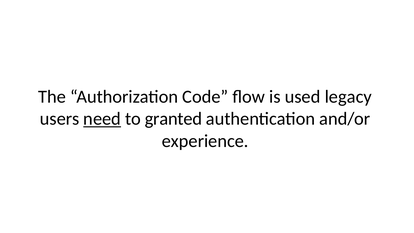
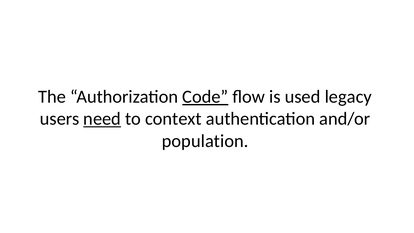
Code underline: none -> present (205, 97)
granted: granted -> context (173, 119)
experience: experience -> population (205, 141)
